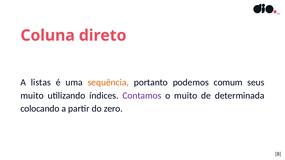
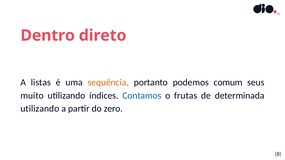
Coluna: Coluna -> Dentro (48, 36)
Contamos colour: purple -> blue (142, 96)
o muito: muito -> frutas (186, 96)
colocando: colocando -> utilizando (40, 109)
